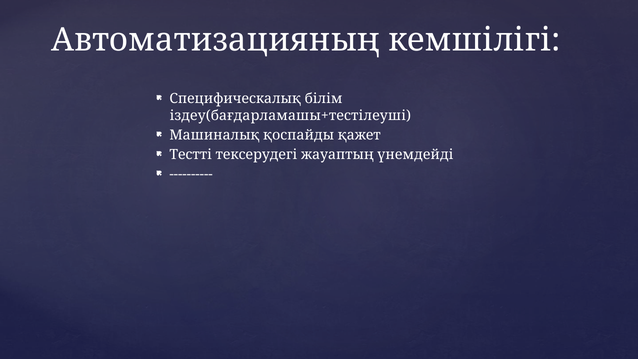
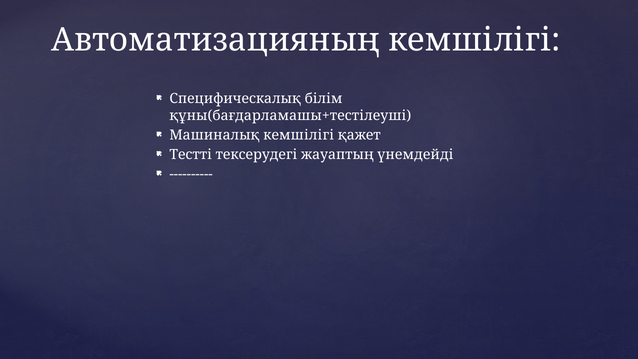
іздеу(бағдарламашы+тестілеуші: іздеу(бағдарламашы+тестілеуші -> құны(бағдарламашы+тестілеуші (290, 115)
Машиналық қоспайды: қоспайды -> кемшілігі (299, 135)
